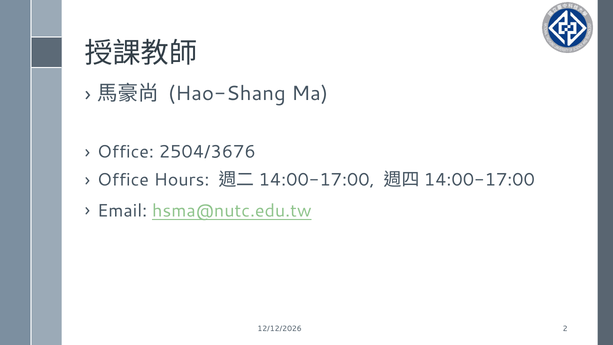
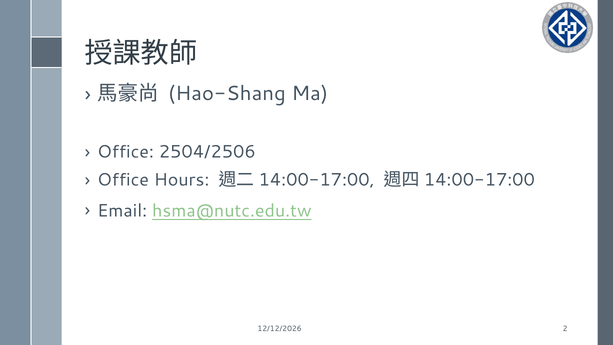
2504/3676: 2504/3676 -> 2504/2506 (207, 152)
